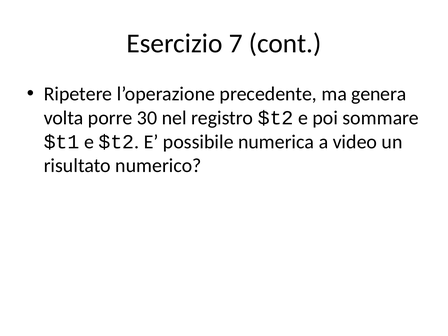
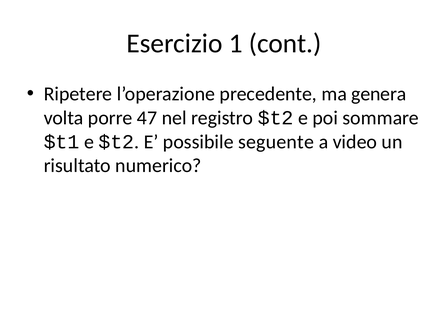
7: 7 -> 1 (236, 43)
30: 30 -> 47 (147, 118)
numerica: numerica -> seguente (276, 142)
